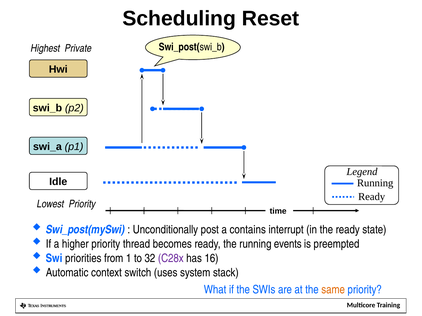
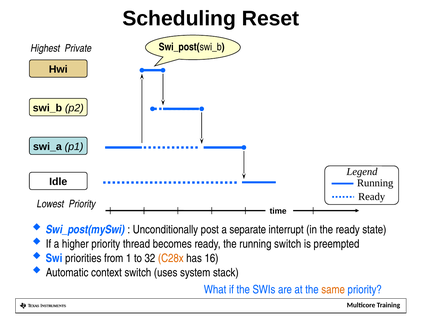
contains: contains -> separate (248, 230)
running events: events -> switch (288, 244)
C28x colour: purple -> orange (171, 259)
